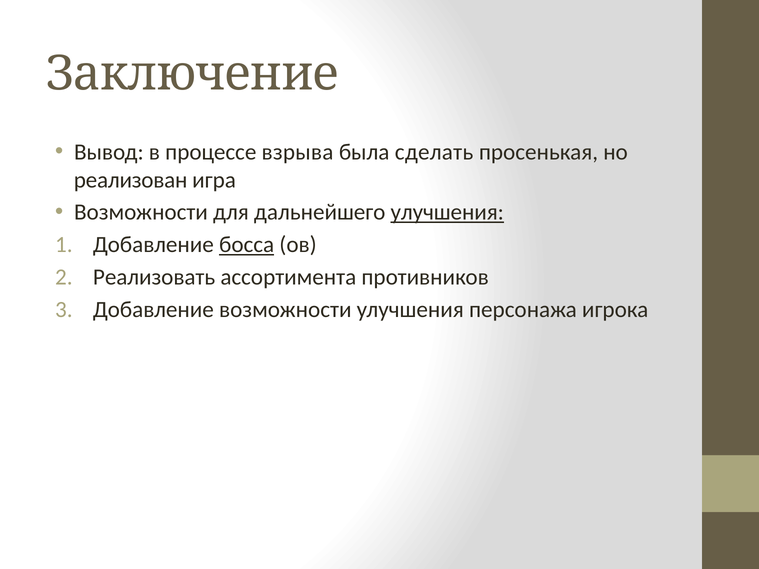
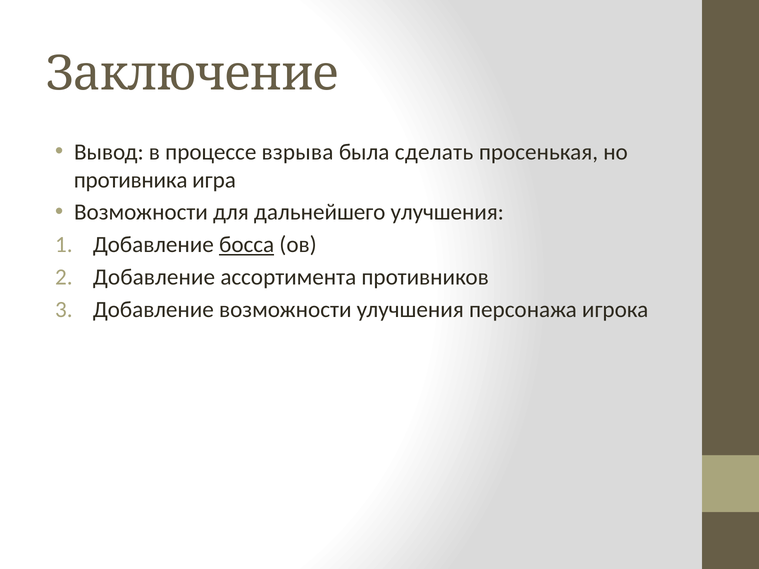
реализован: реализован -> противника (131, 180)
улучшения underline: present -> none (447, 212)
Реализовать: Реализовать -> Добавление (154, 277)
